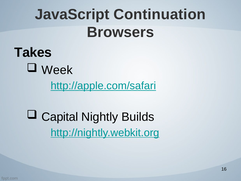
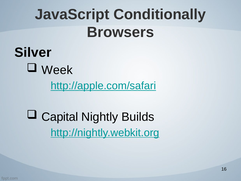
Continuation: Continuation -> Conditionally (160, 14)
Takes: Takes -> Silver (33, 52)
